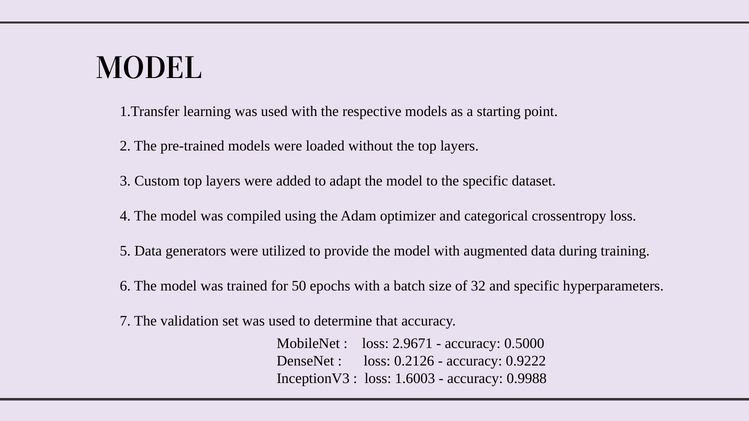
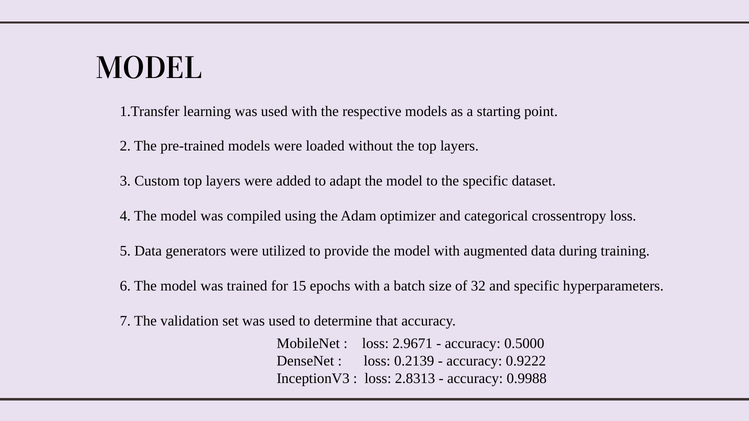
50: 50 -> 15 (299, 286)
0.2126: 0.2126 -> 0.2139 (414, 361)
1.6003: 1.6003 -> 2.8313 (415, 379)
